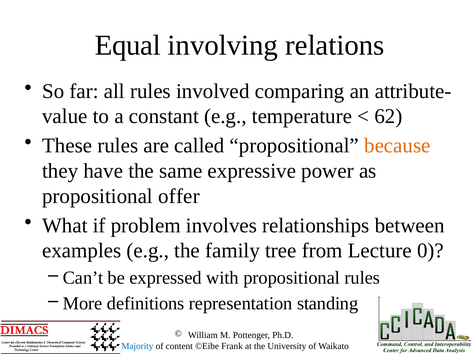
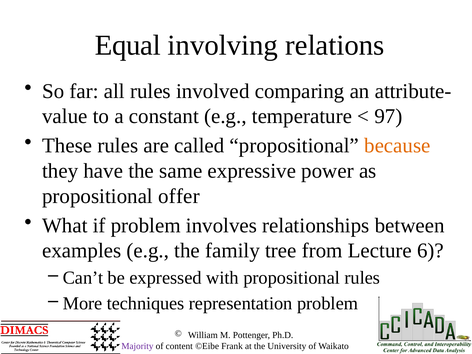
62: 62 -> 97 (388, 116)
0: 0 -> 6 (431, 251)
definitions: definitions -> techniques (146, 303)
representation standing: standing -> problem (328, 303)
Majority colour: blue -> purple (137, 346)
